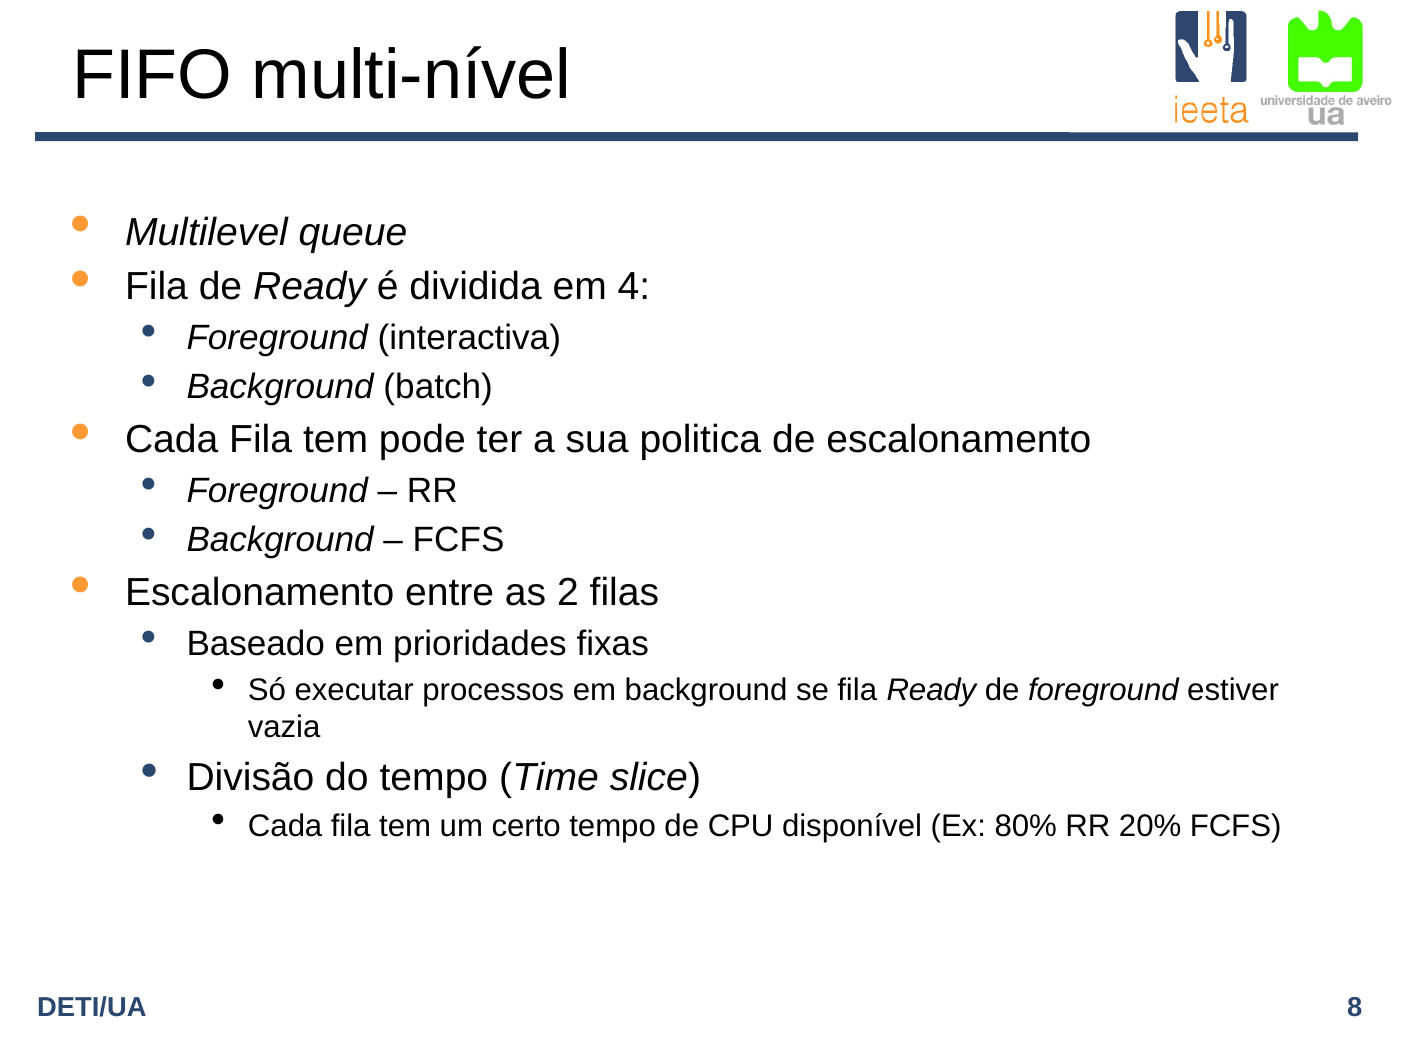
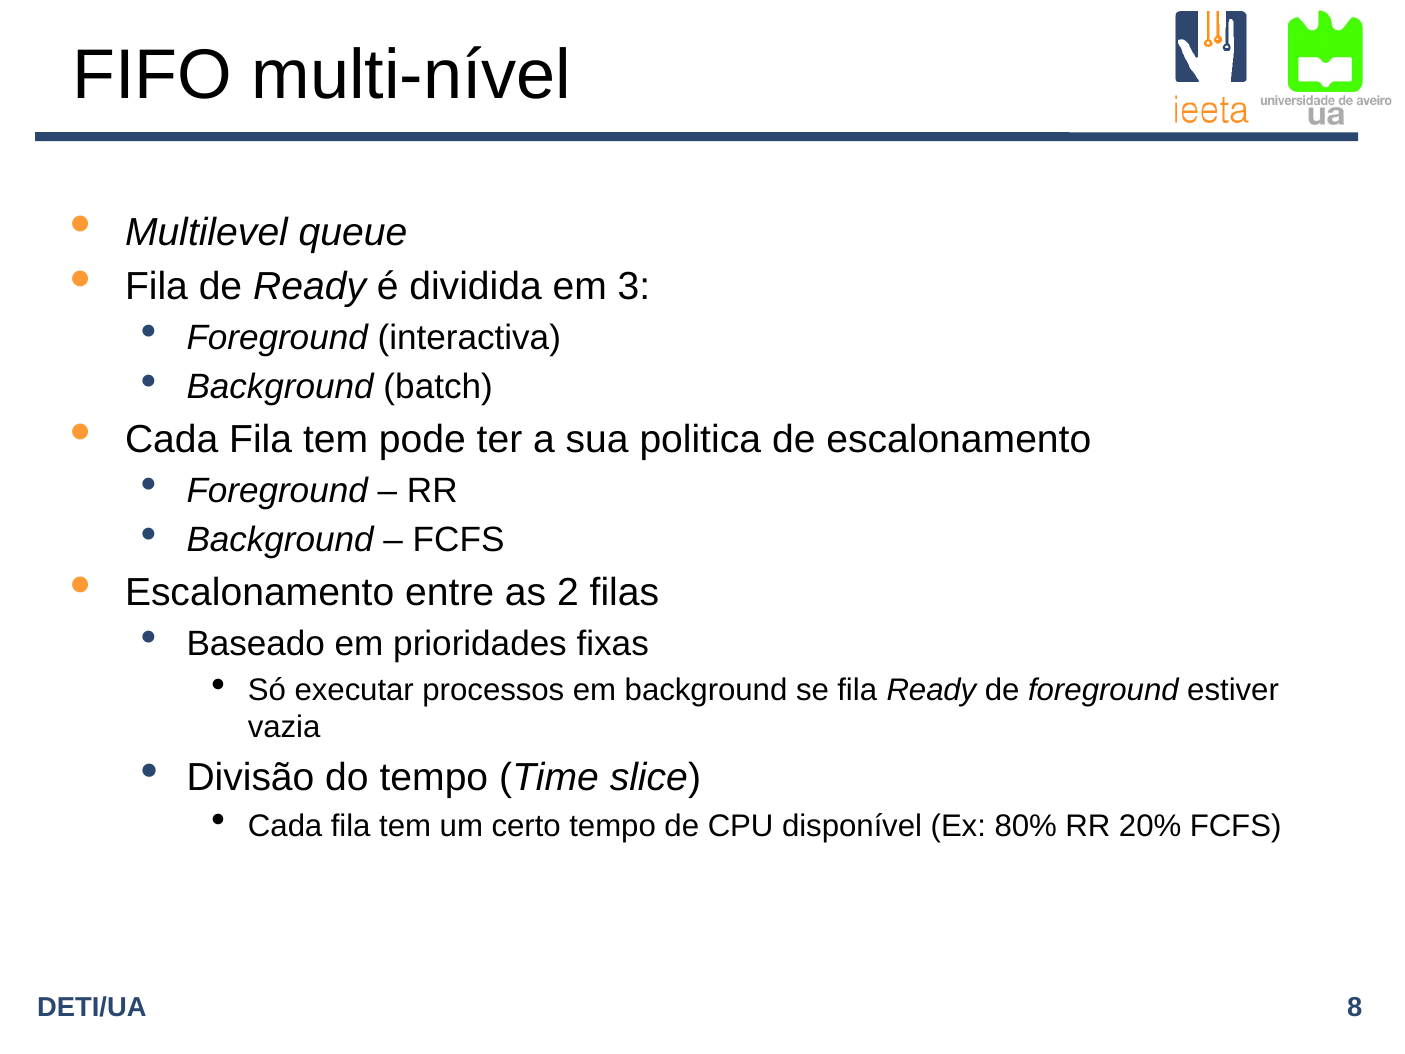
4: 4 -> 3 (634, 287)
